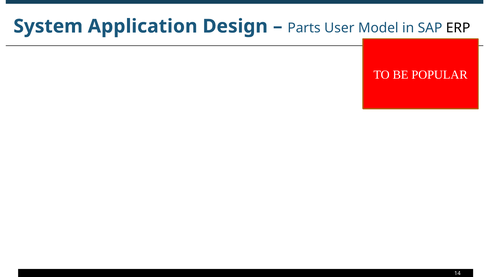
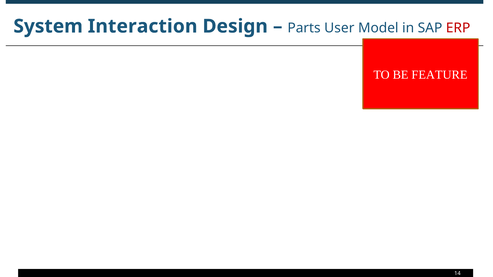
Application: Application -> Interaction (143, 26)
ERP colour: black -> red (458, 28)
POPULAR: POPULAR -> FEATURE (439, 75)
